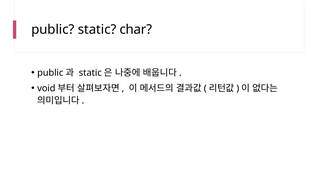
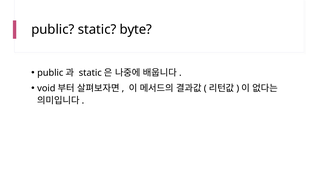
char: char -> byte (136, 29)
